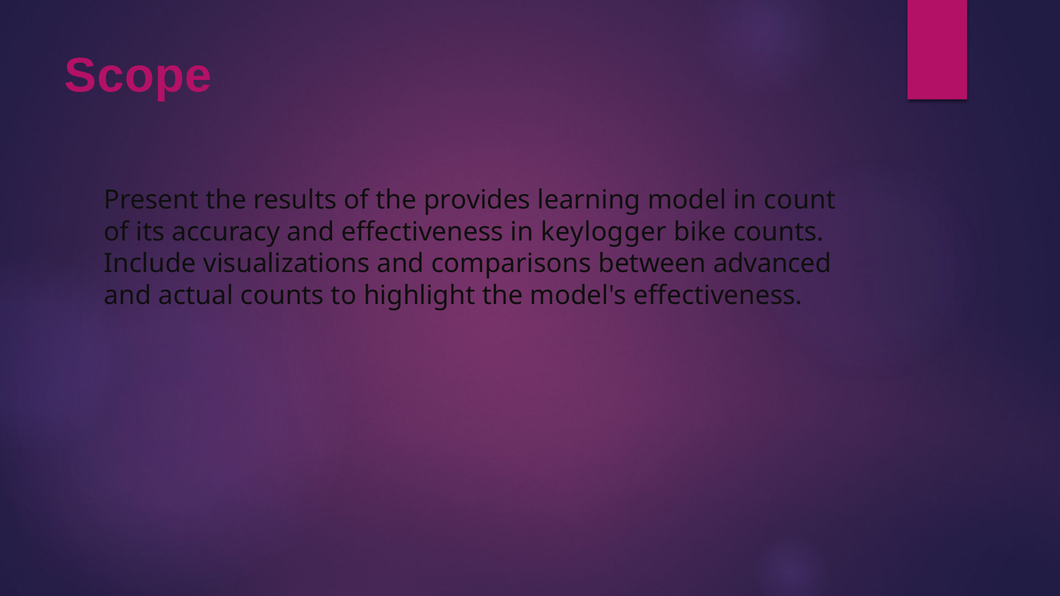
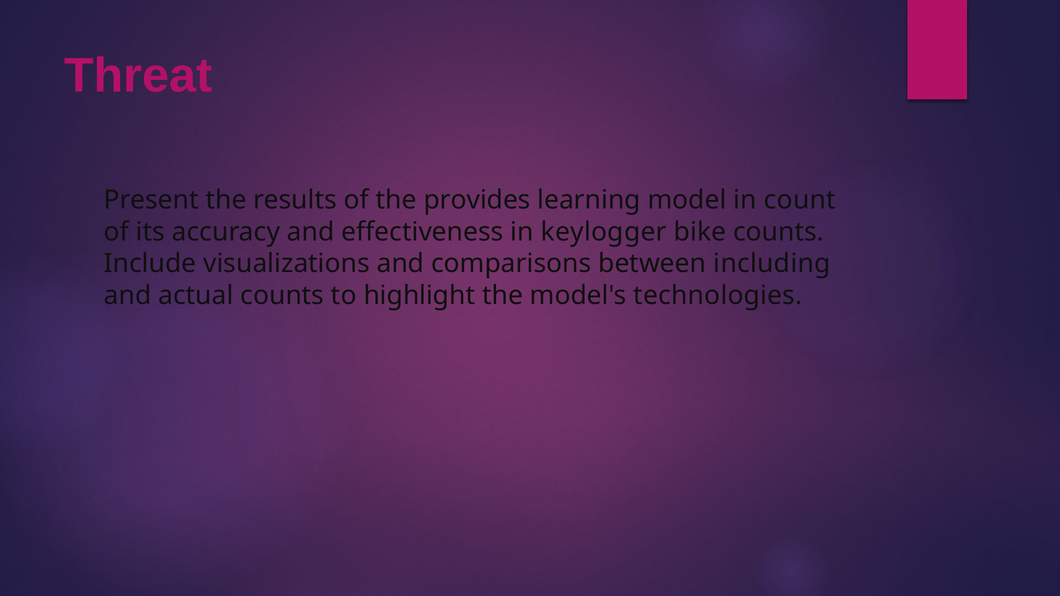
Scope: Scope -> Threat (138, 76)
advanced: advanced -> including (772, 264)
model's effectiveness: effectiveness -> technologies (718, 296)
